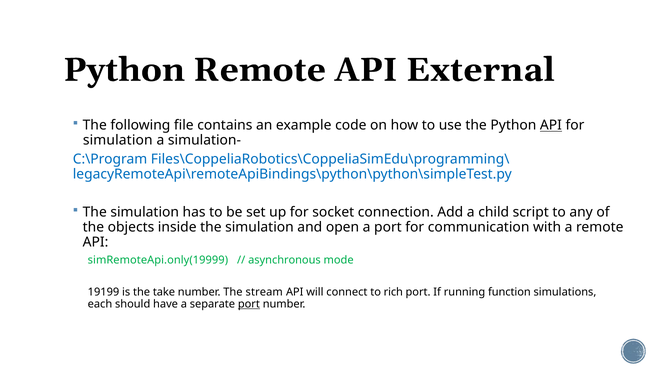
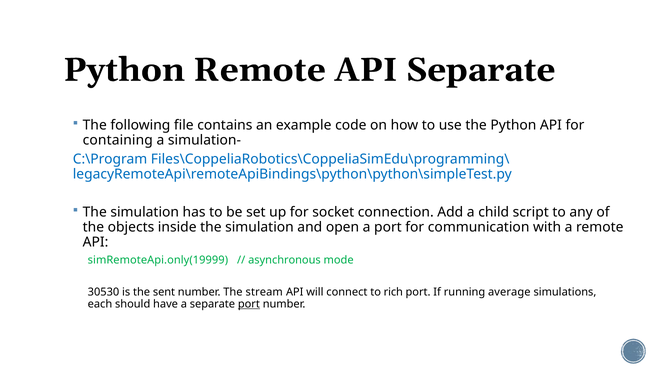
API External: External -> Separate (481, 70)
API underline: present -> none (551, 125)
simulation: simulation -> containing (118, 140)
19199: 19199 -> 30530 (103, 292)
take: take -> sent (164, 292)
function: function -> average (509, 292)
